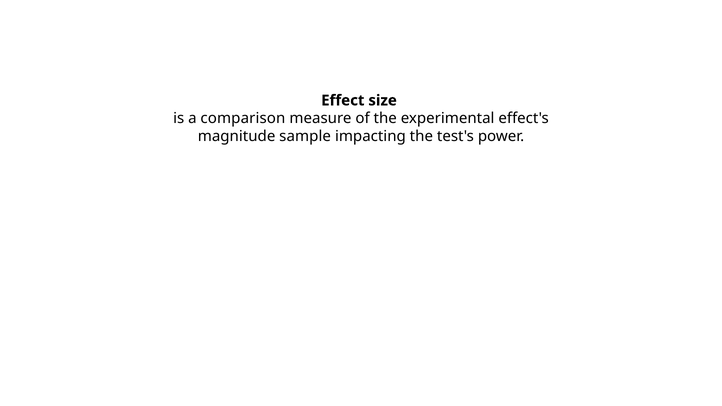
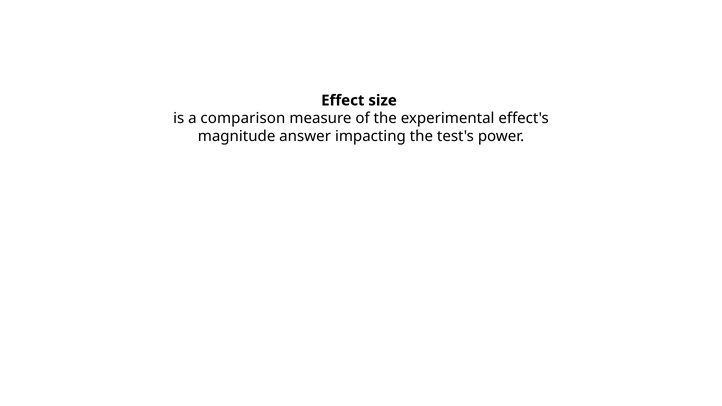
sample: sample -> answer (305, 137)
